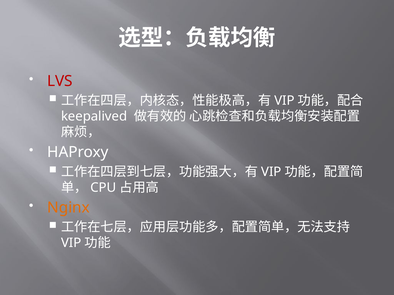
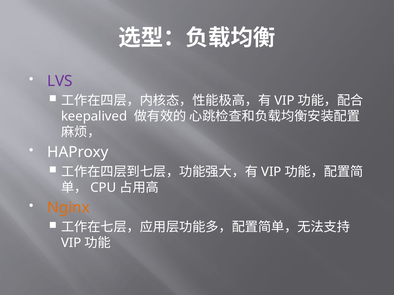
LVS colour: red -> purple (60, 81)
